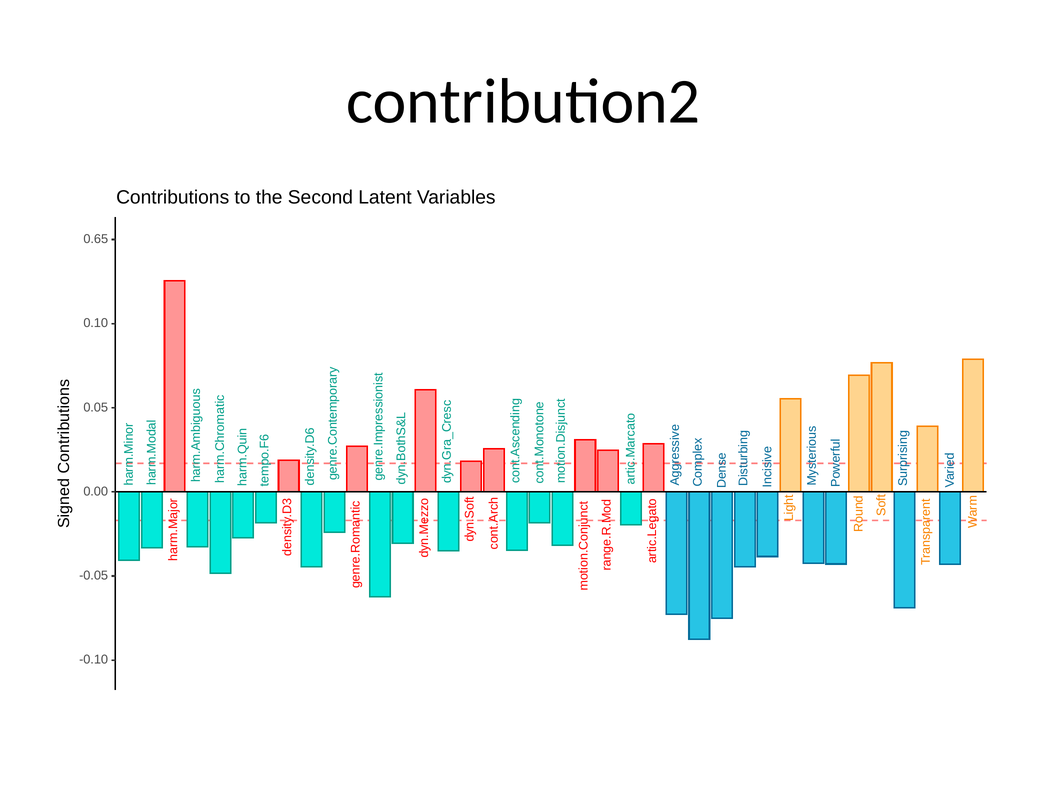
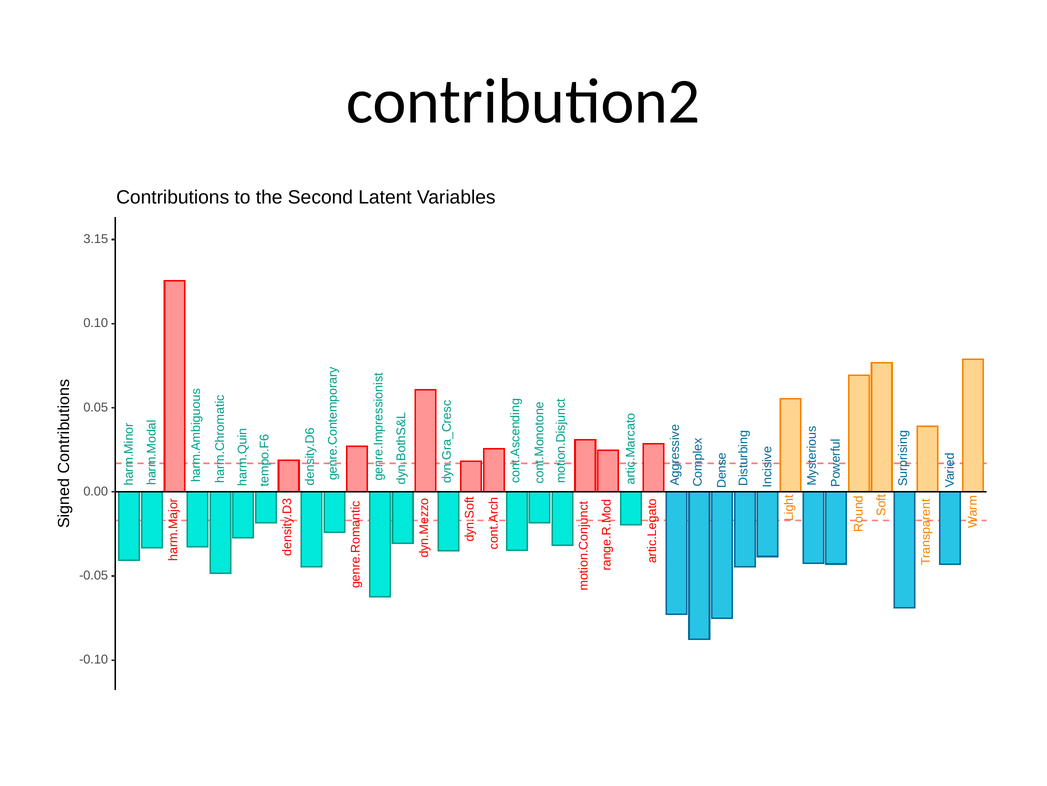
0.65: 0.65 -> 3.15 (96, 239)
